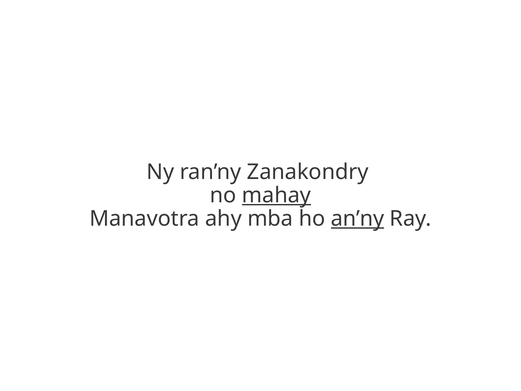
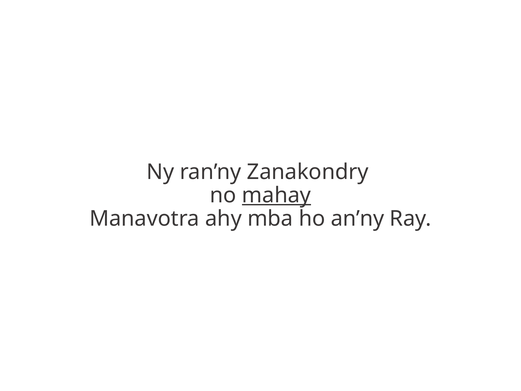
an’ny underline: present -> none (358, 219)
